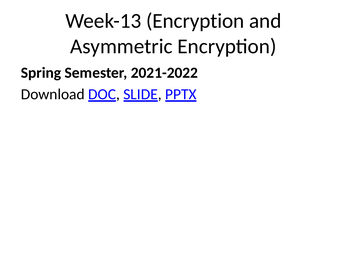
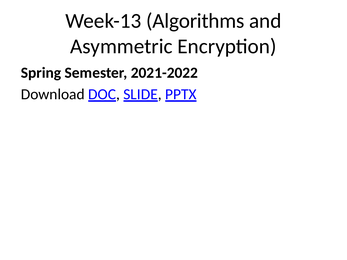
Week-13 Encryption: Encryption -> Algorithms (195, 21)
